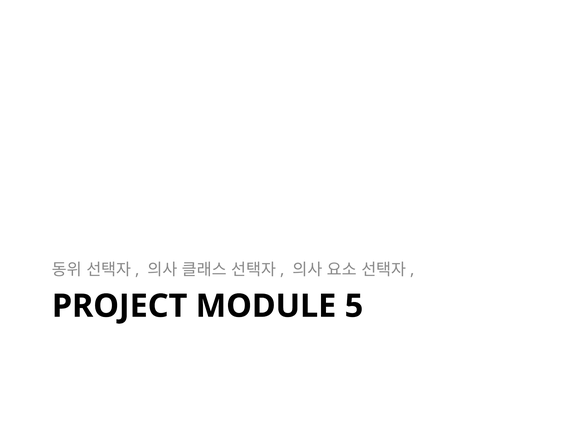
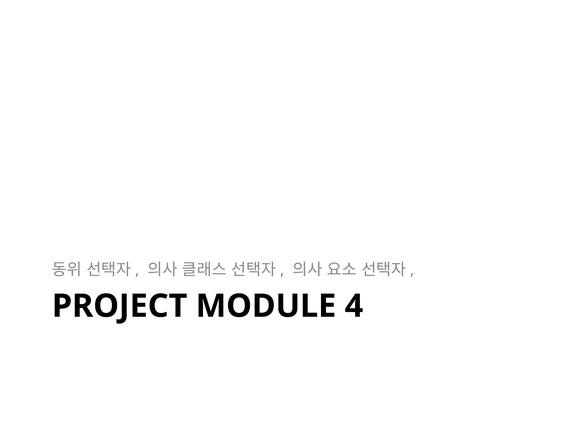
5: 5 -> 4 (354, 306)
